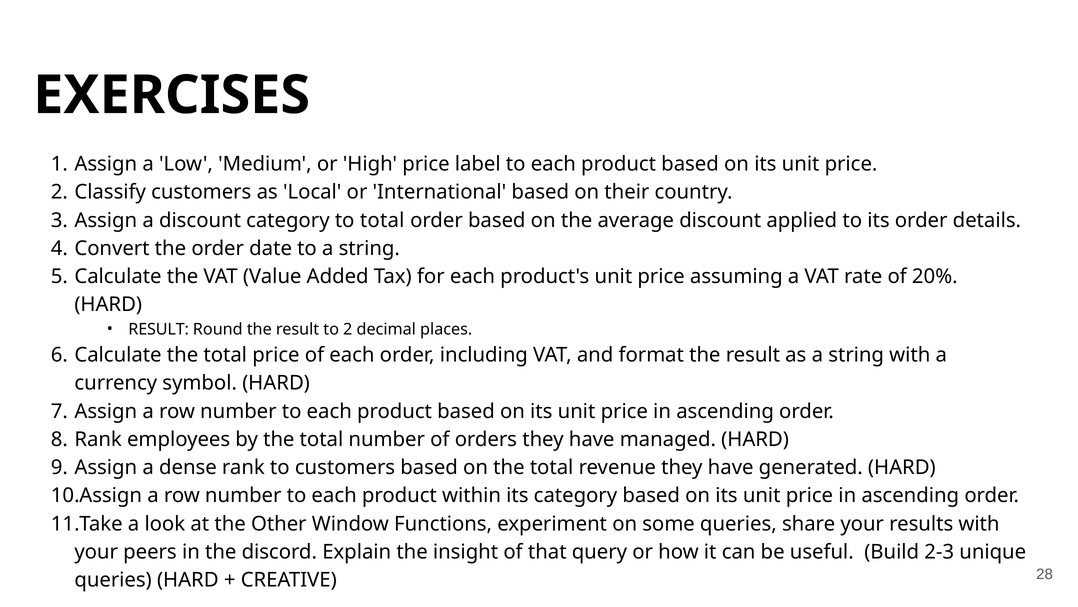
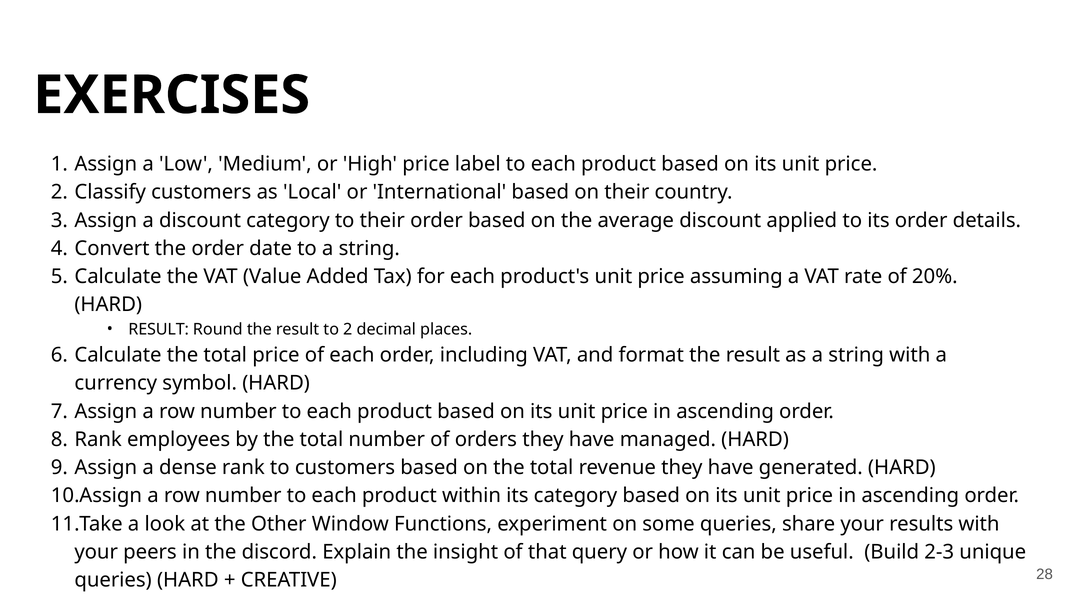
to total: total -> their (382, 220)
